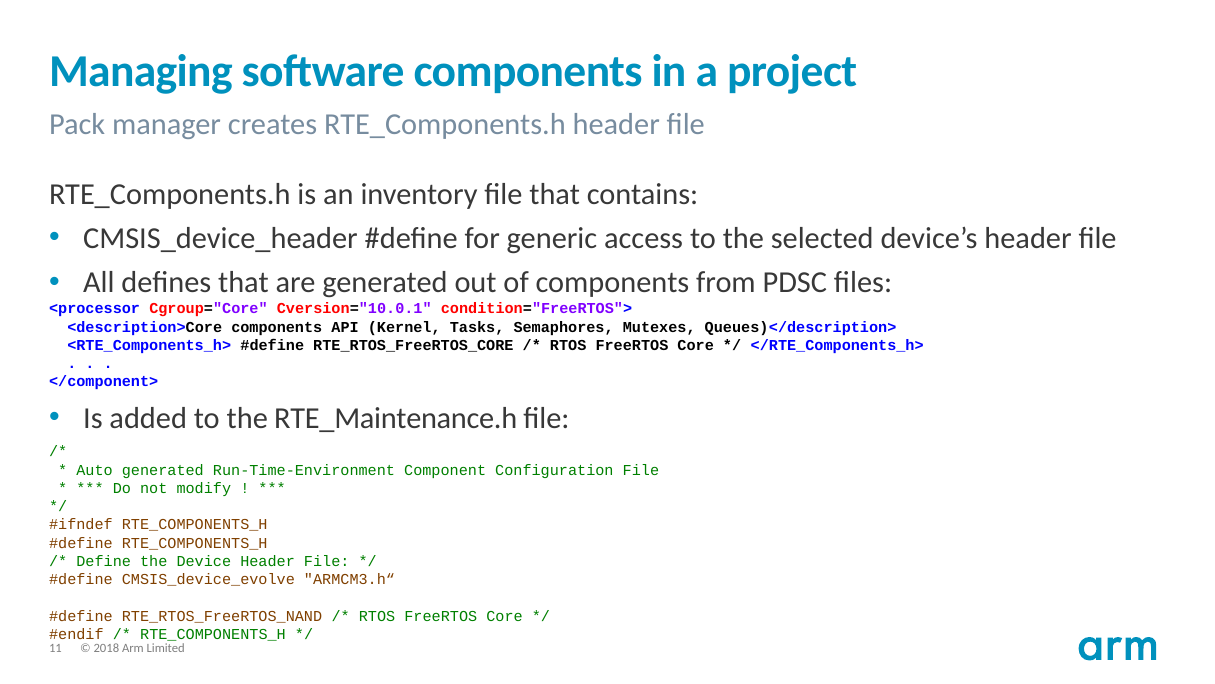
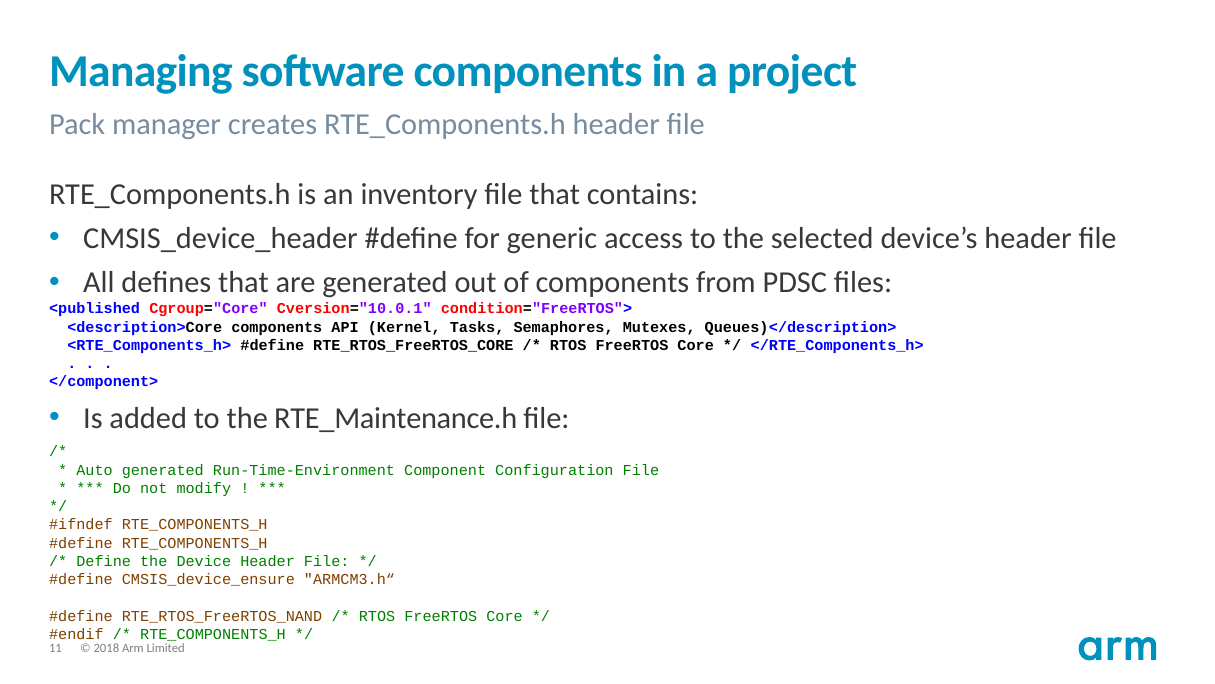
<processor: <processor -> <published (95, 309)
CMSIS_device_evolve: CMSIS_device_evolve -> CMSIS_device_ensure (208, 579)
